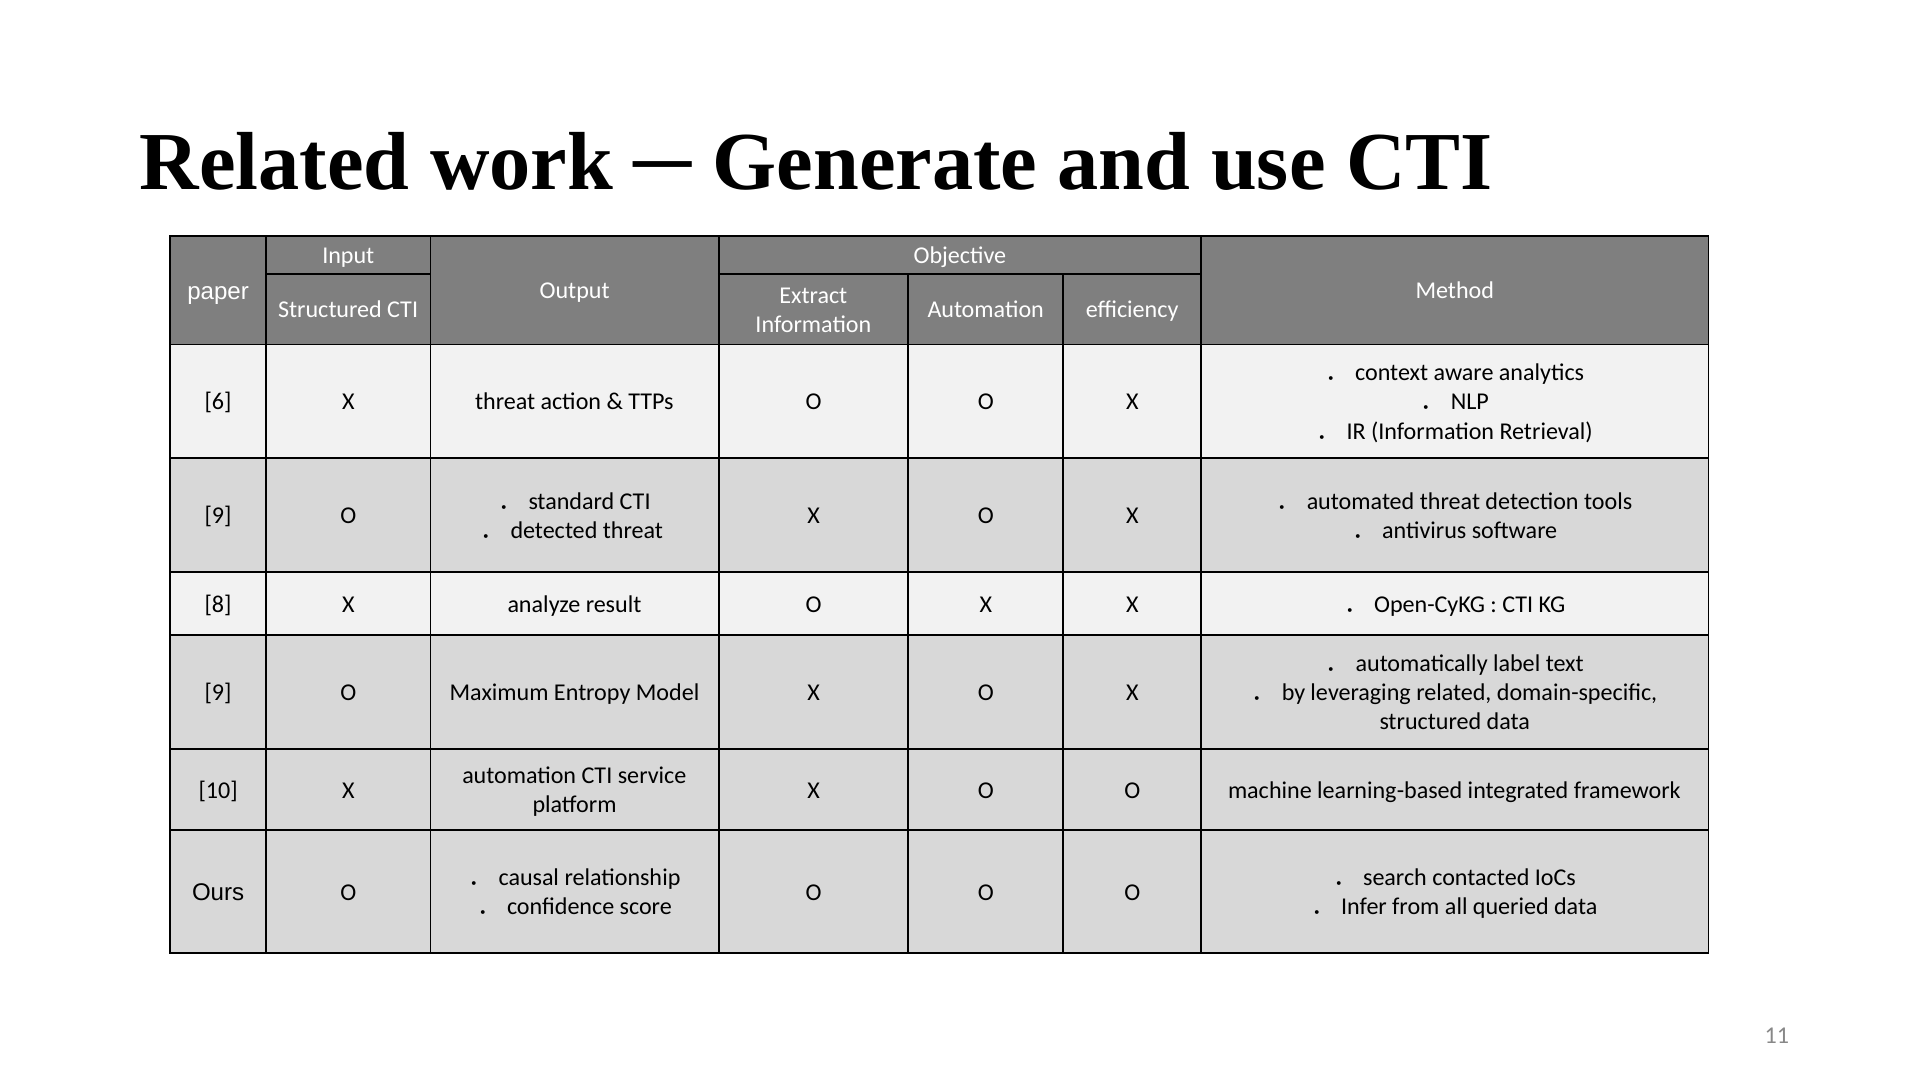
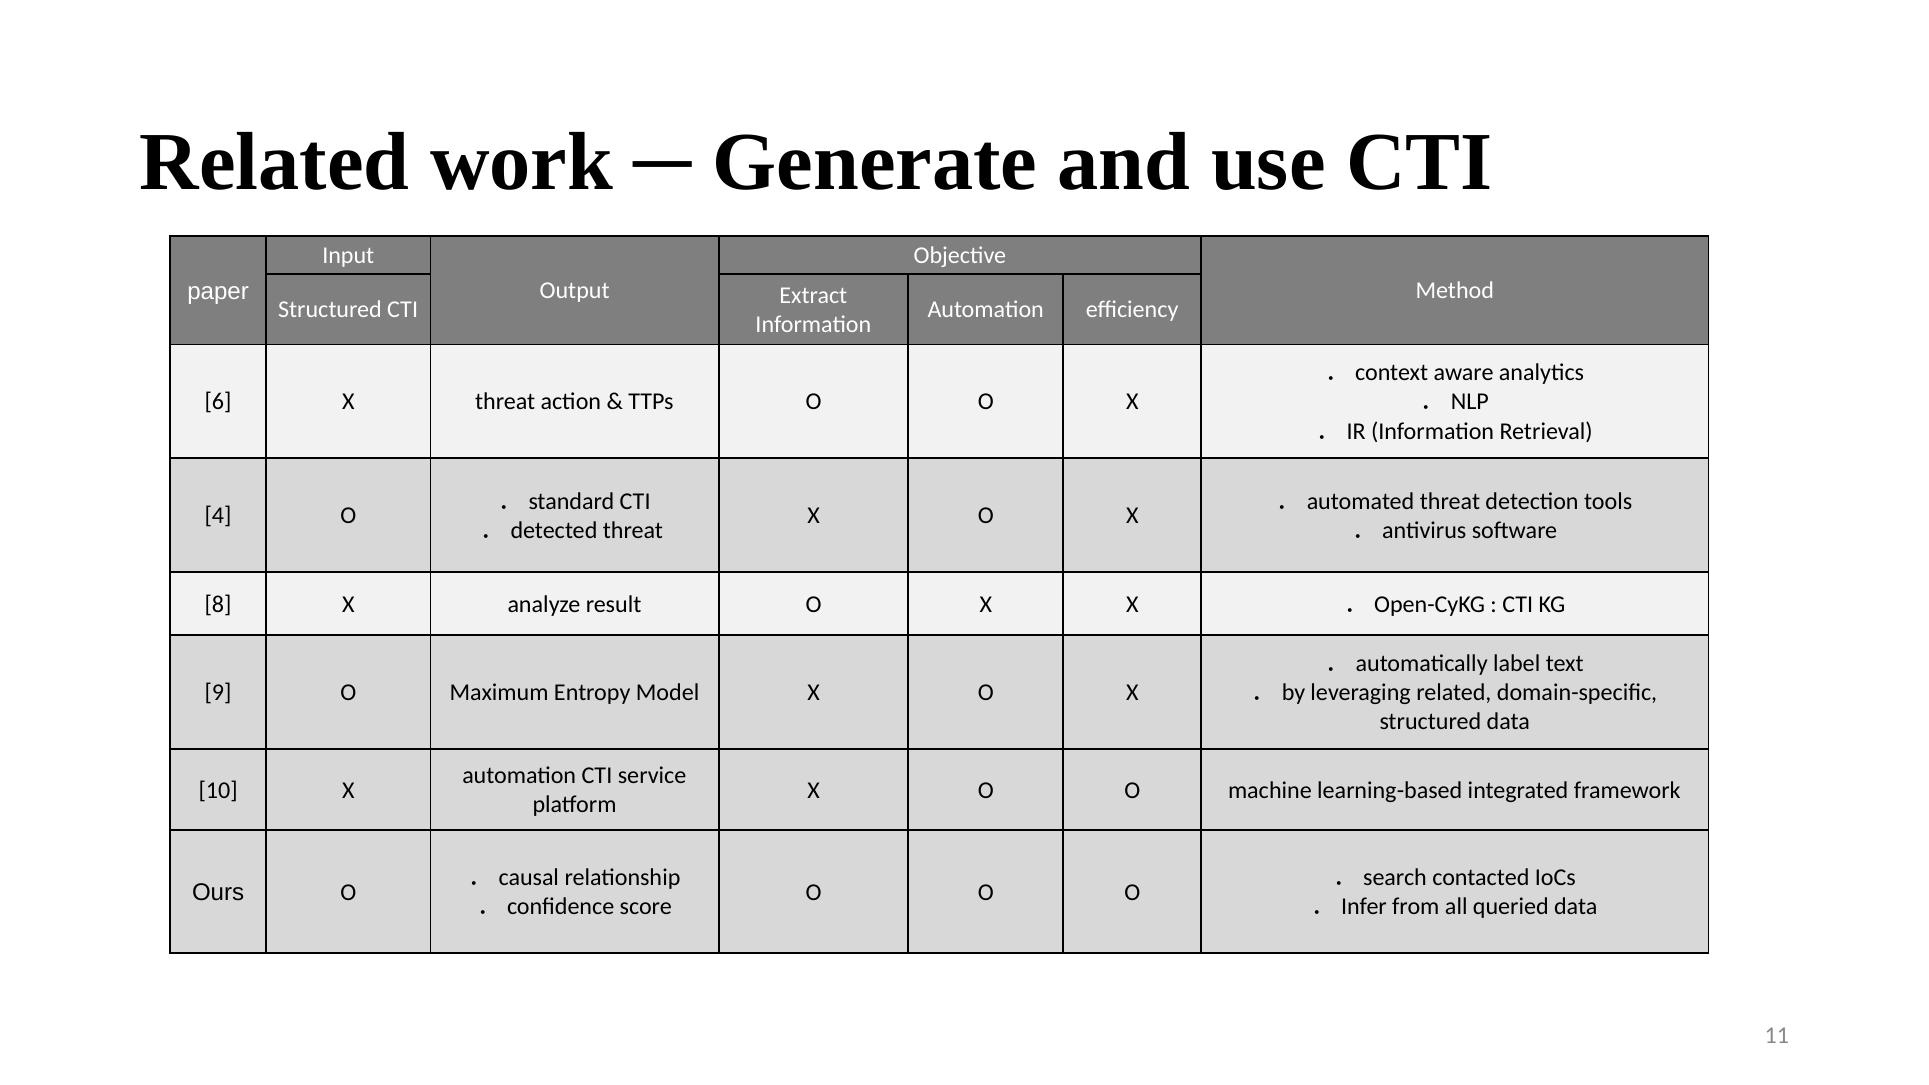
9: 9 -> 4 (218, 516)
